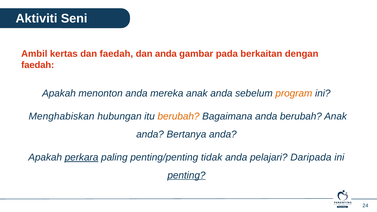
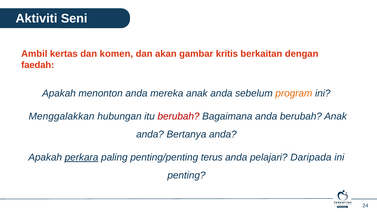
dan faedah: faedah -> komen (116, 54)
dan anda: anda -> akan (166, 54)
pada: pada -> kritis (227, 54)
Menghabiskan: Menghabiskan -> Menggalakkan (62, 116)
berubah colour: orange -> red (179, 116)
tidak: tidak -> terus (212, 157)
penting underline: present -> none (186, 175)
